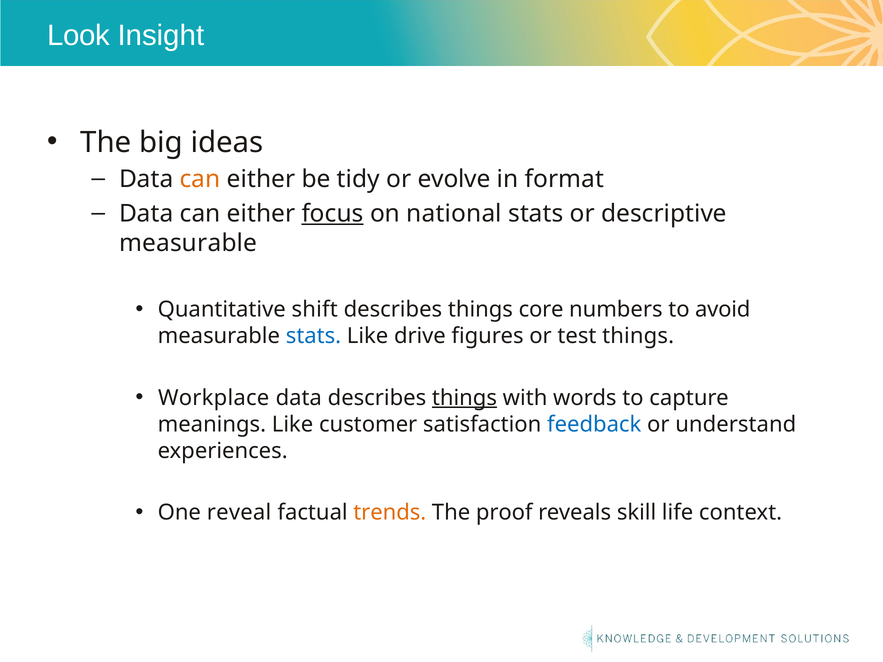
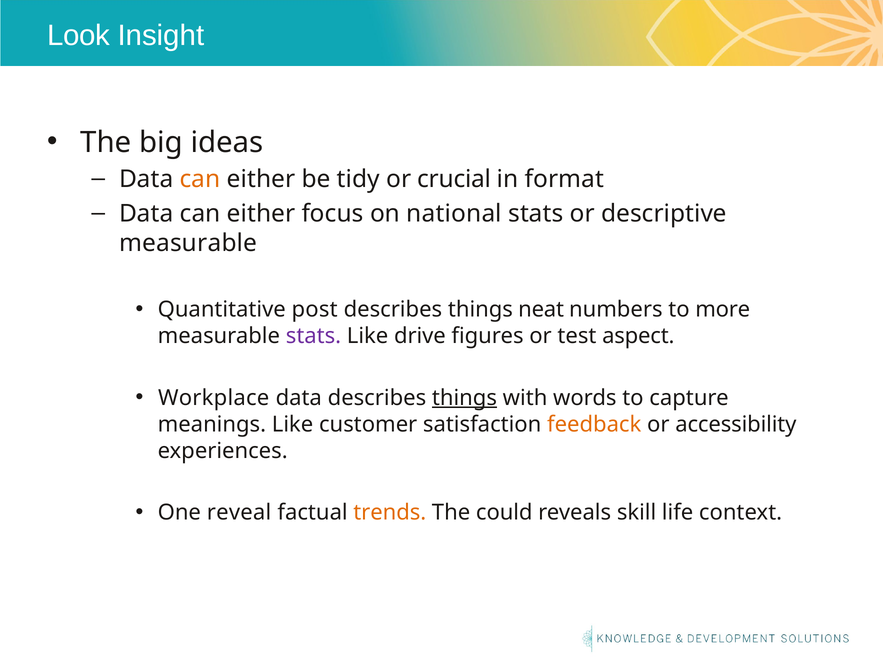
evolve: evolve -> crucial (454, 179)
focus underline: present -> none (333, 214)
shift: shift -> post (315, 310)
core: core -> neat (541, 310)
avoid: avoid -> more (723, 310)
stats colour: blue -> purple (313, 336)
test things: things -> aspect (638, 336)
feedback colour: blue -> orange (594, 424)
understand: understand -> accessibility (736, 424)
proof: proof -> could (504, 513)
